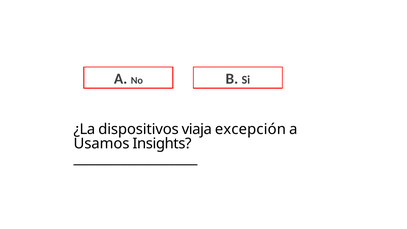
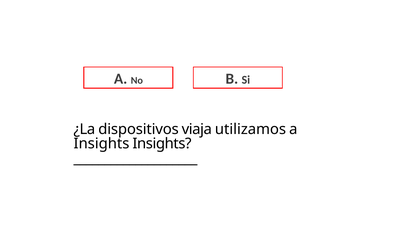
excepción: excepción -> utilizamos (250, 129)
Usamos: Usamos -> Insights (101, 144)
